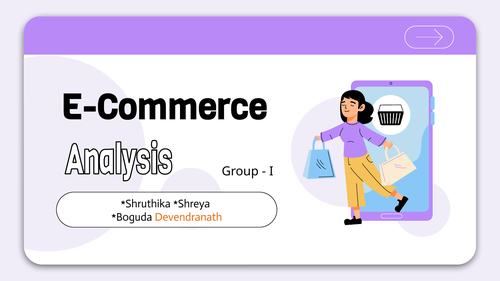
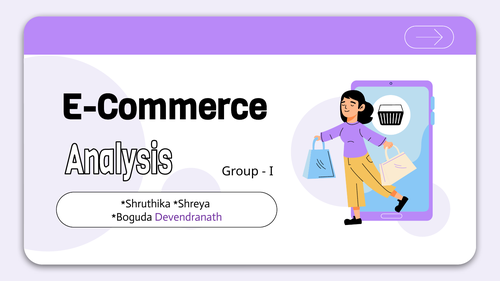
Devendranath colour: orange -> purple (188, 217)
